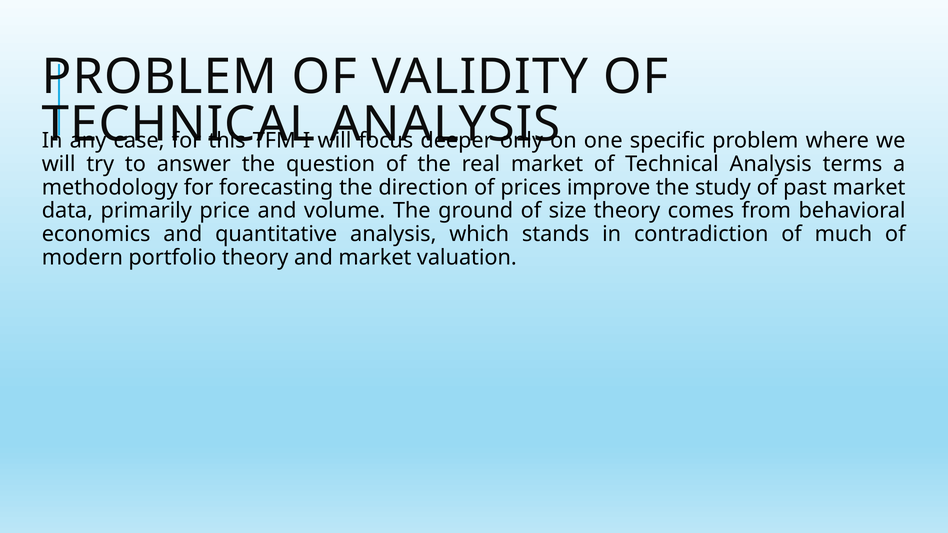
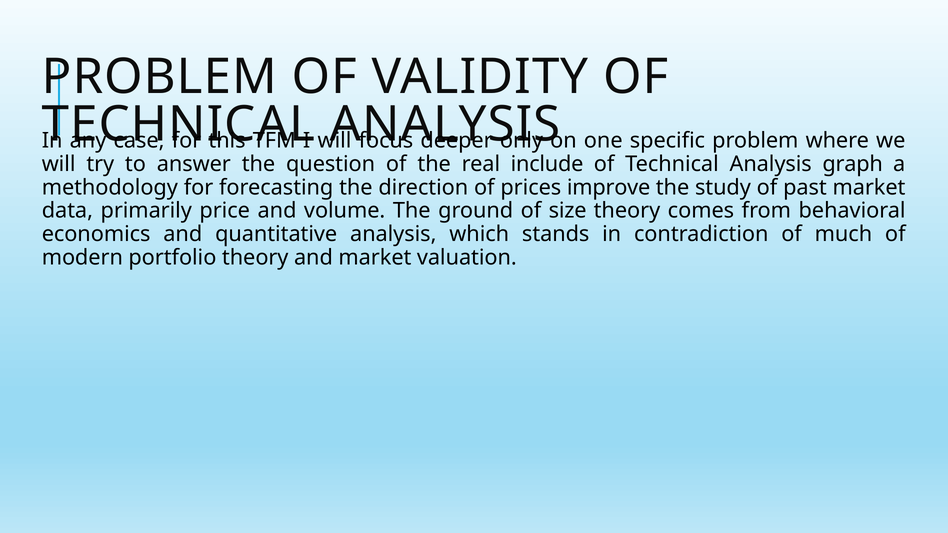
real market: market -> include (547, 164)
terms: terms -> graph (853, 164)
